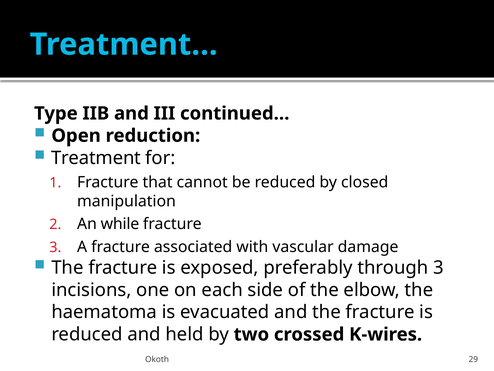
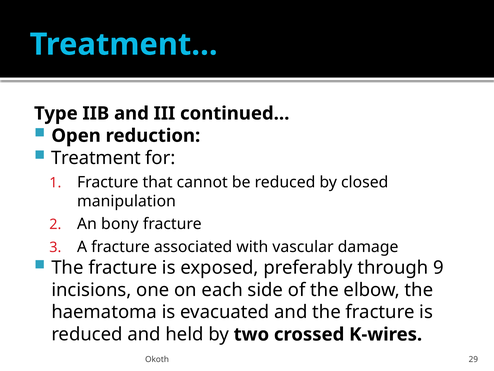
while: while -> bony (120, 224)
through 3: 3 -> 9 (438, 267)
